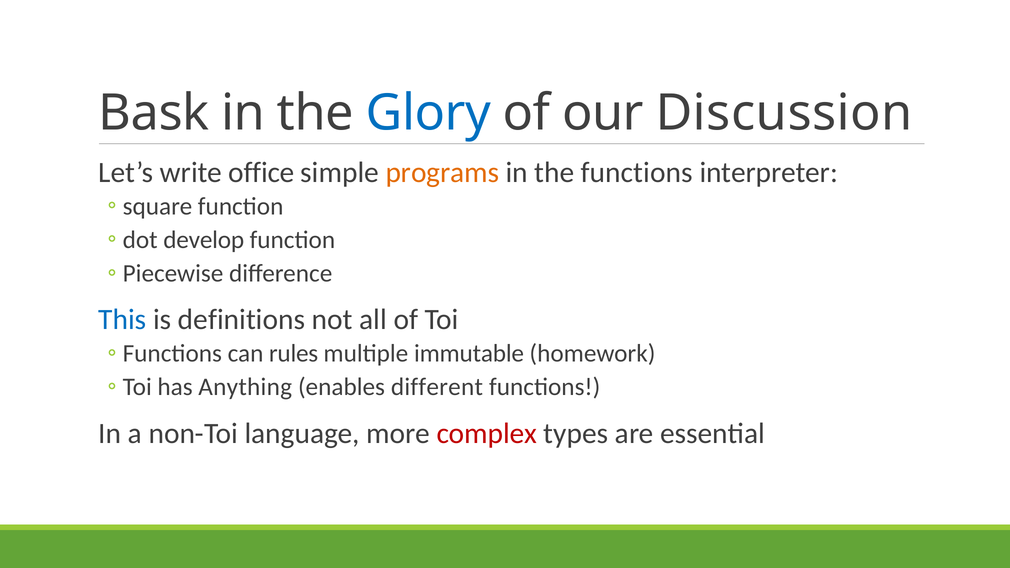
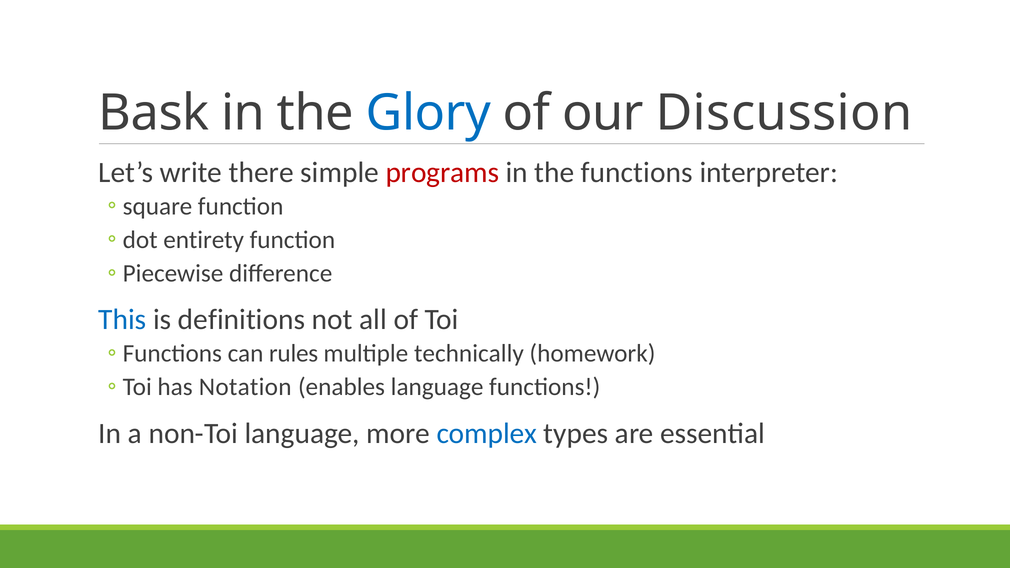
office: office -> there (261, 172)
programs colour: orange -> red (442, 172)
develop: develop -> entirety (204, 240)
immutable: immutable -> technically (469, 354)
Anything: Anything -> Notation (245, 387)
enables different: different -> language (437, 387)
complex colour: red -> blue (487, 433)
